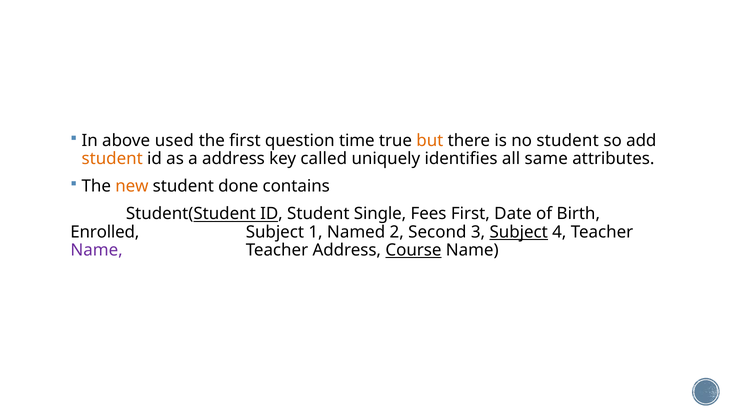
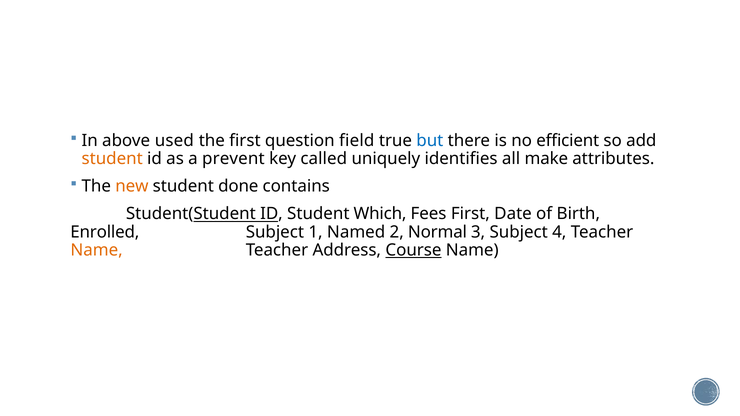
time: time -> field (357, 141)
but colour: orange -> blue (430, 141)
no student: student -> efficient (568, 141)
a address: address -> prevent (233, 159)
same: same -> make (546, 159)
Single: Single -> Which (380, 214)
Second: Second -> Normal (437, 232)
Subject underline: present -> none (519, 232)
Name colour: purple -> orange (97, 251)
